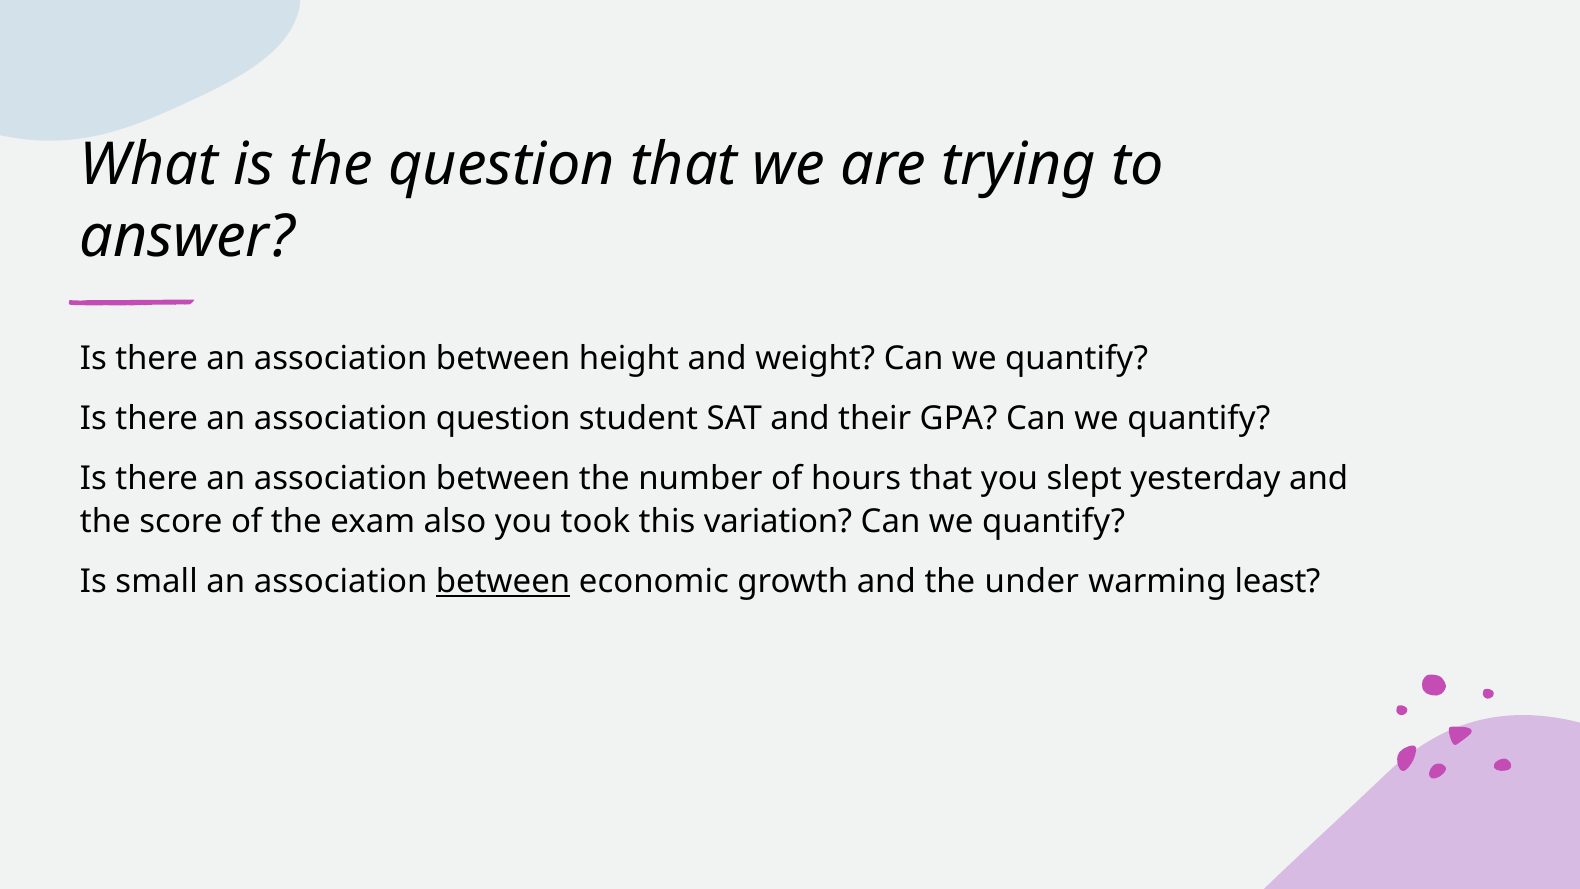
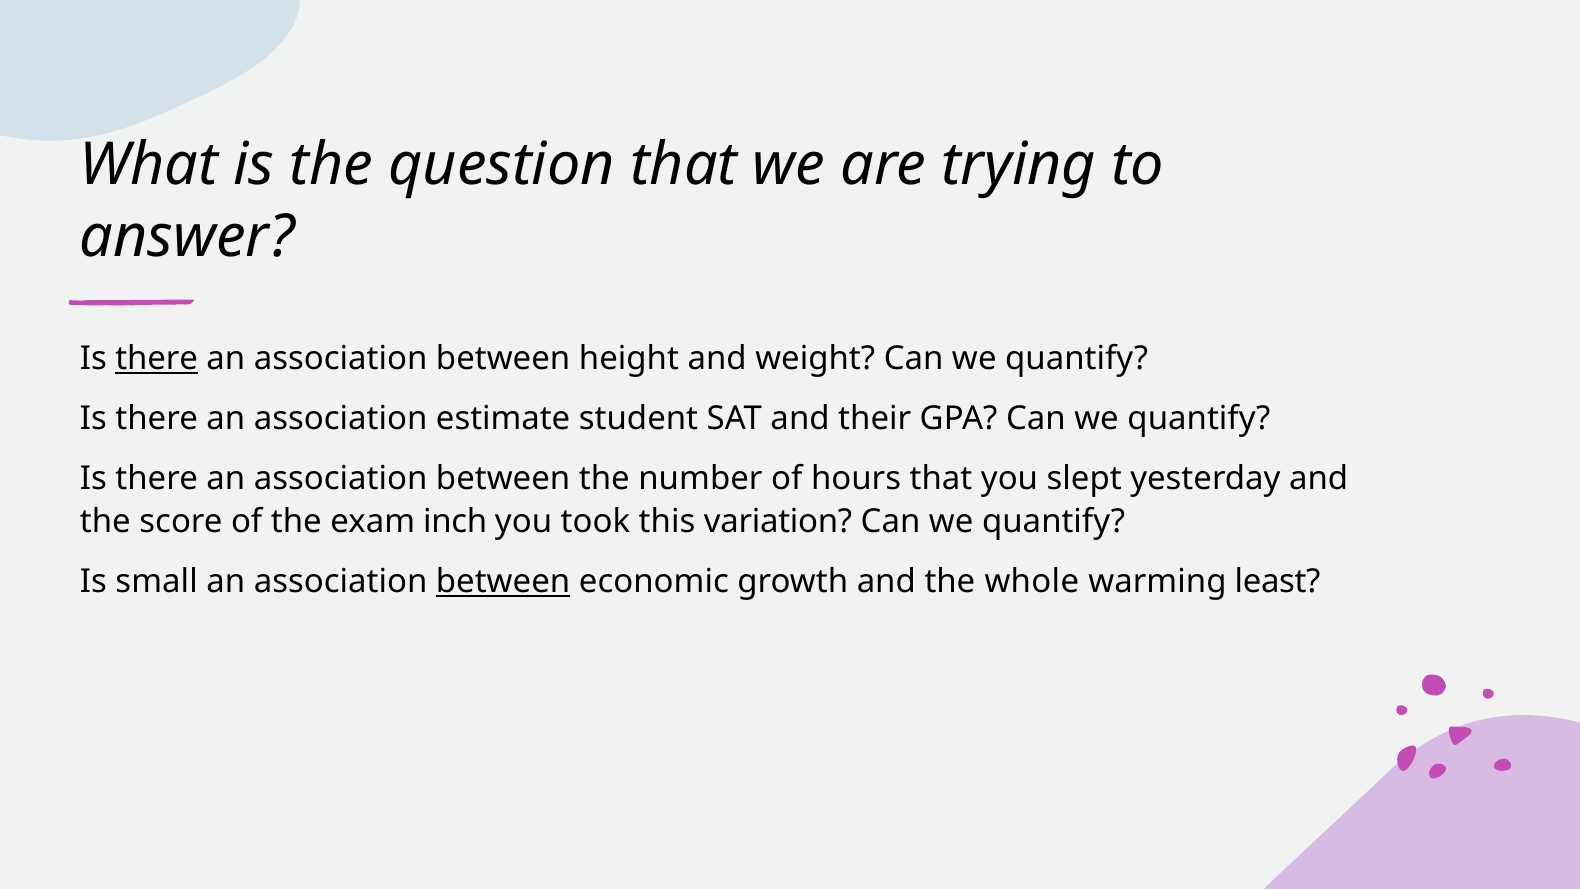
there underline: none -> present (157, 359)
association question: question -> estimate (503, 419)
also: also -> inch (455, 522)
under: under -> whole (1032, 582)
